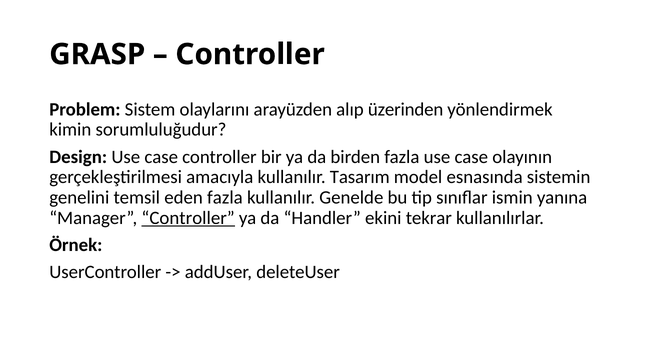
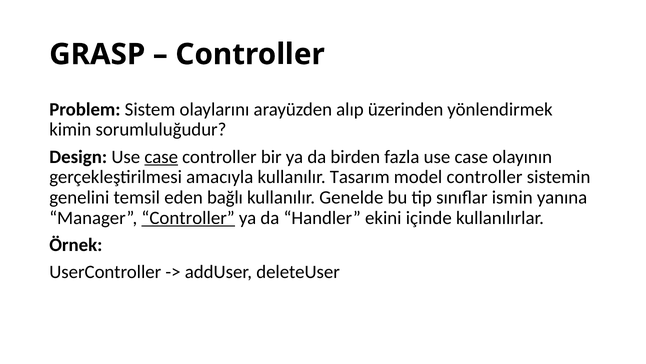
case underline: none -> present (161, 157)
model esnasında: esnasında -> controller (485, 177)
eden fazla: fazla -> bağlı (225, 197)
tekrar: tekrar -> içinde (429, 217)
